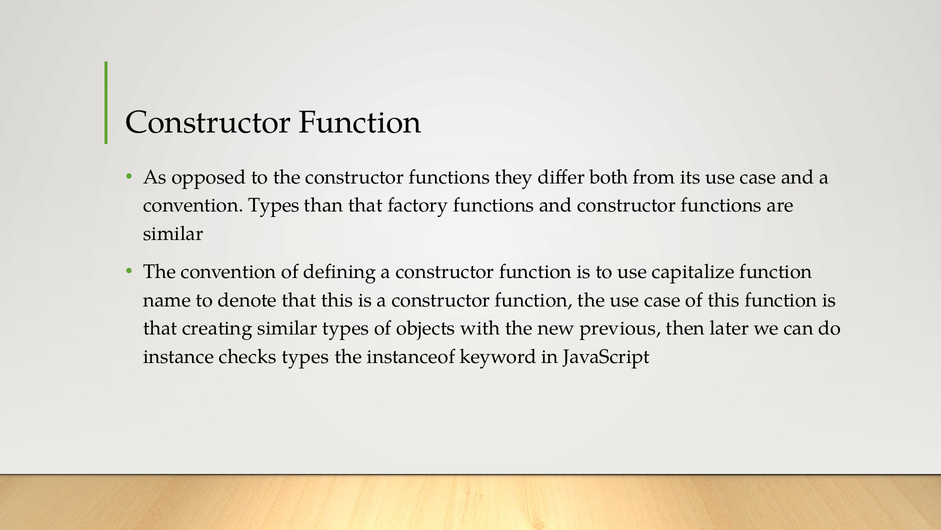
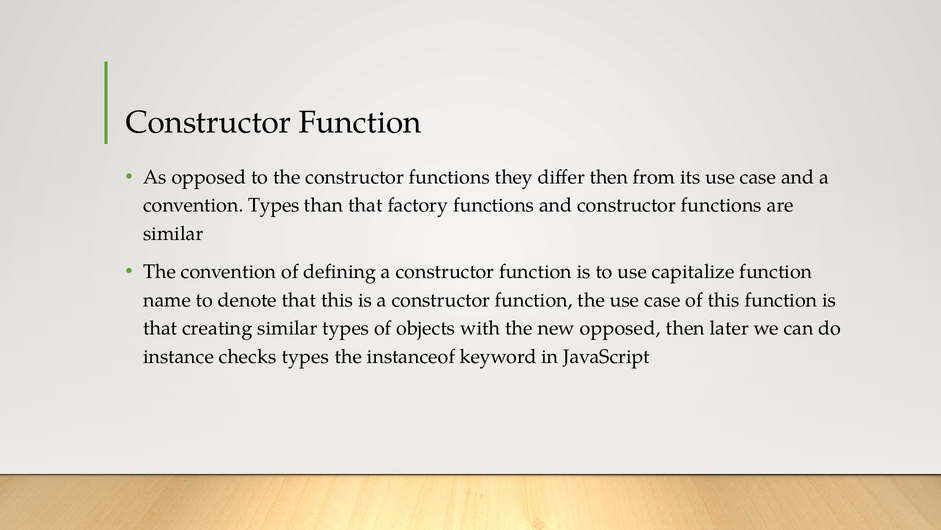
differ both: both -> then (609, 177)
new previous: previous -> opposed (620, 328)
